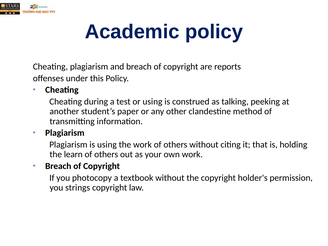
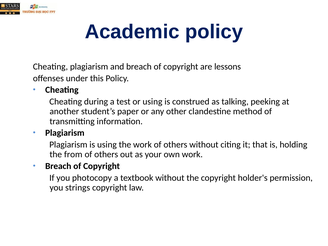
reports: reports -> lessons (228, 67)
learn: learn -> from (73, 154)
